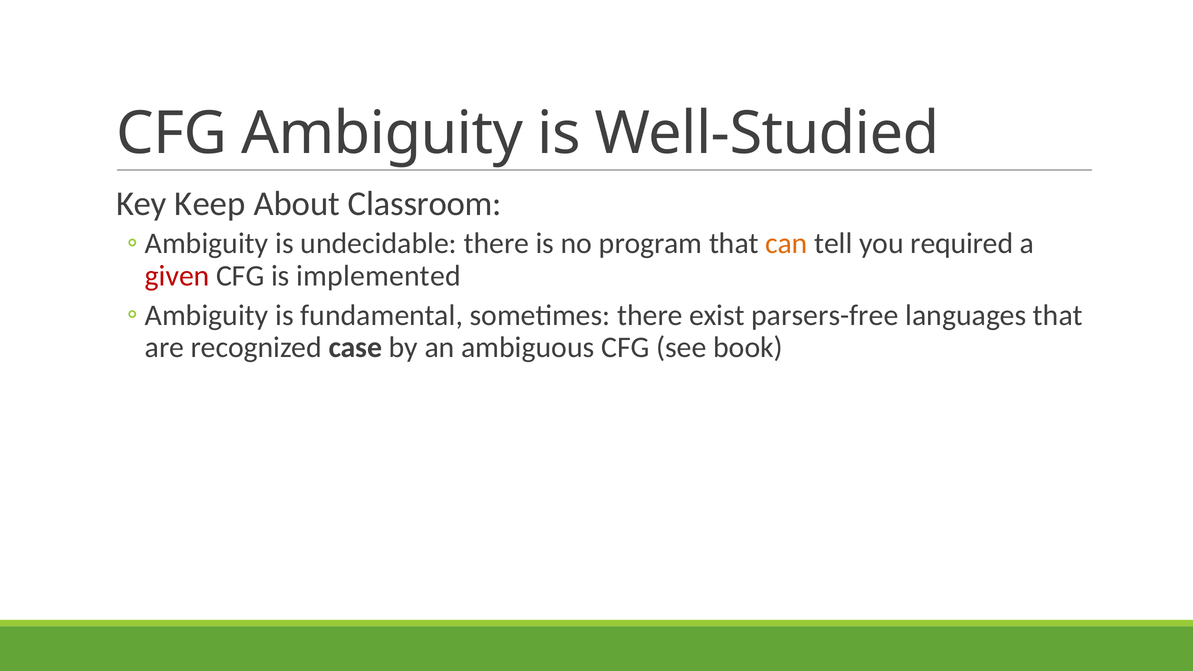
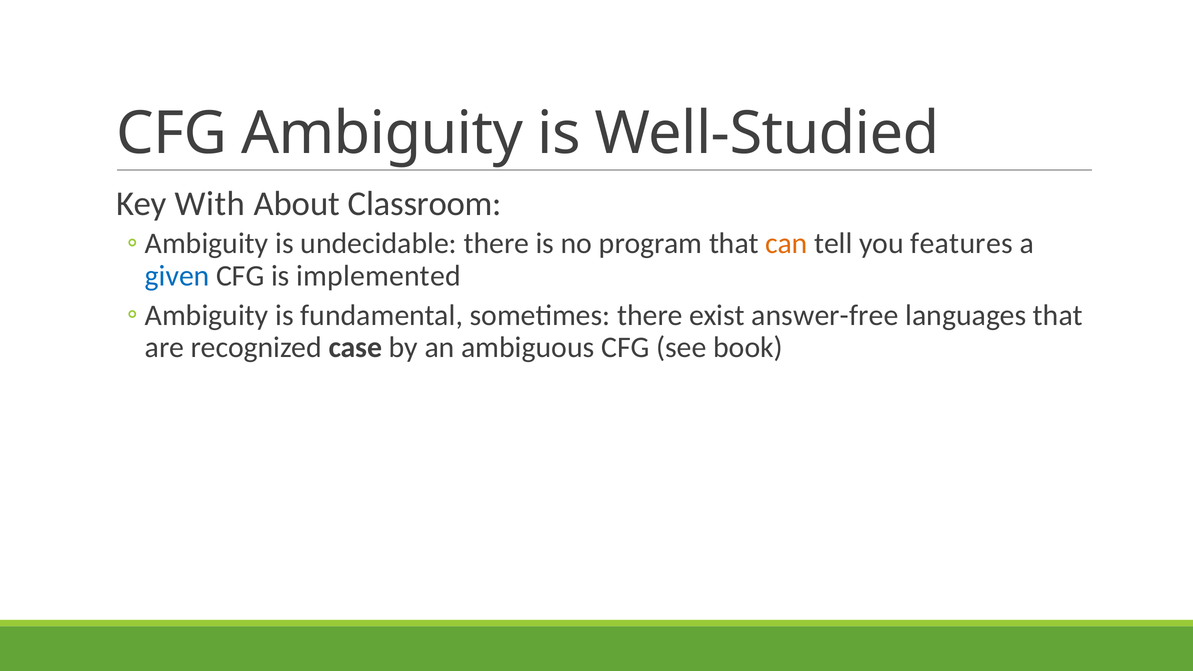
Keep: Keep -> With (210, 204)
required: required -> features (962, 244)
given colour: red -> blue (177, 276)
parsers-free: parsers-free -> answer-free (825, 315)
